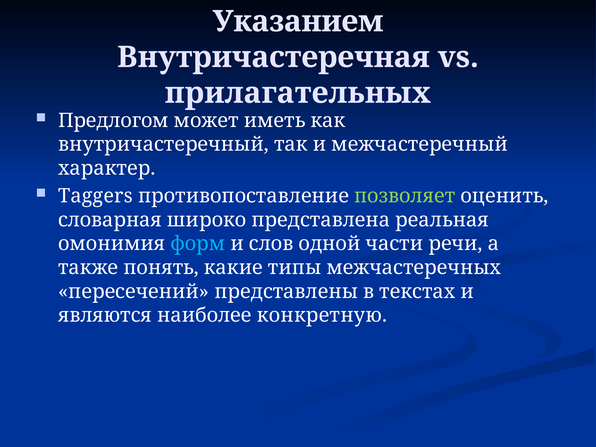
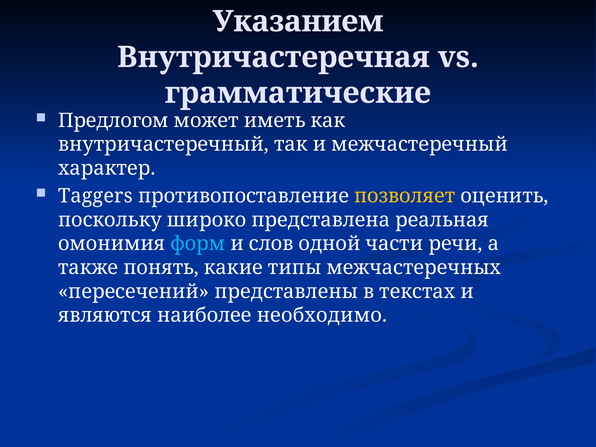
прилагательных: прилагательных -> грамматические (298, 93)
позволяет colour: light green -> yellow (405, 196)
словарная: словарная -> поскольку (110, 220)
конкретную: конкретную -> необходимо (322, 315)
